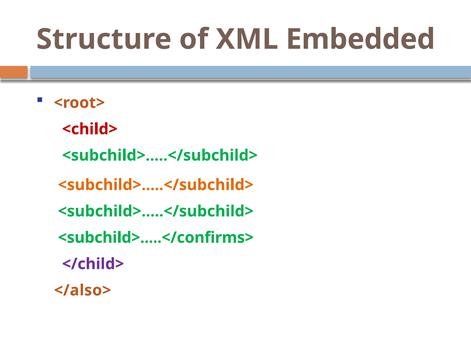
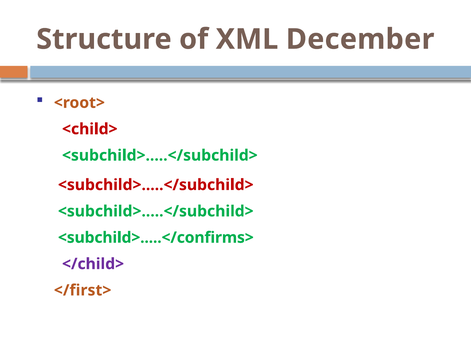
Embedded: Embedded -> December (360, 39)
<subchild>.....</subchild> colour: orange -> red (156, 185)
</also>: </also> -> </first> (83, 291)
